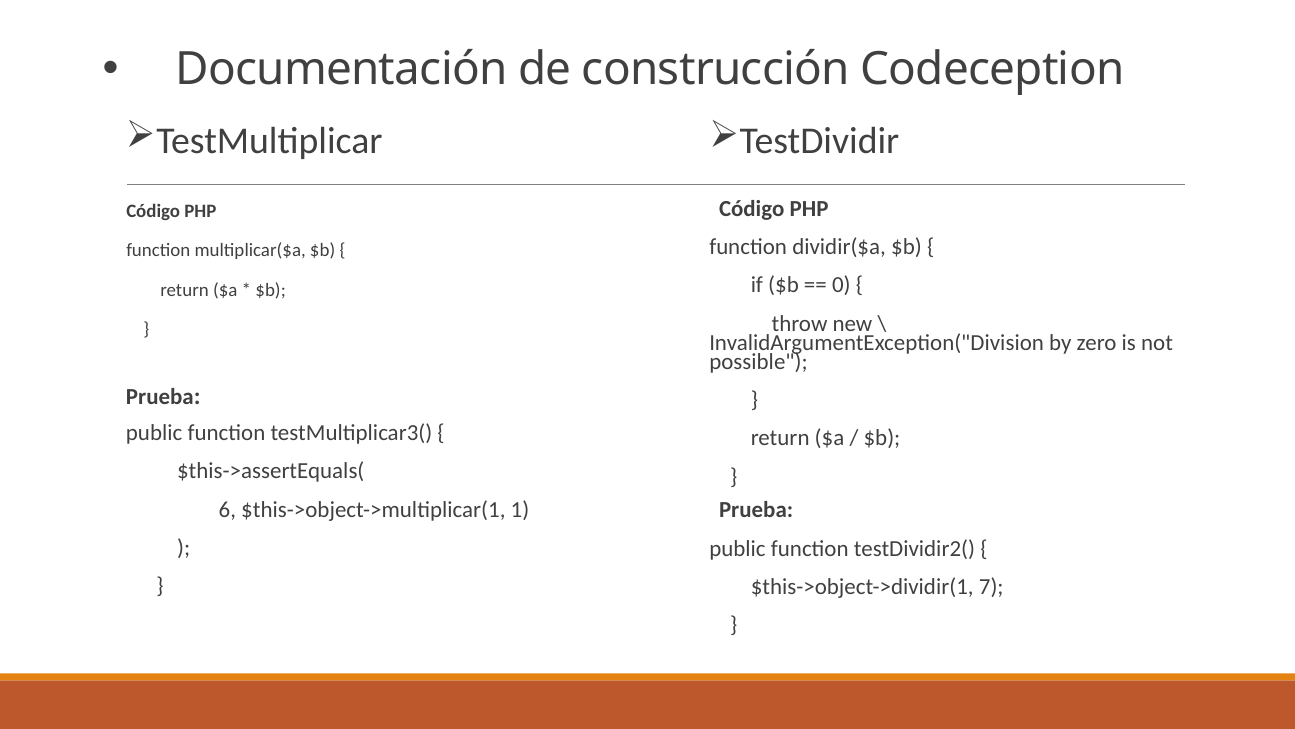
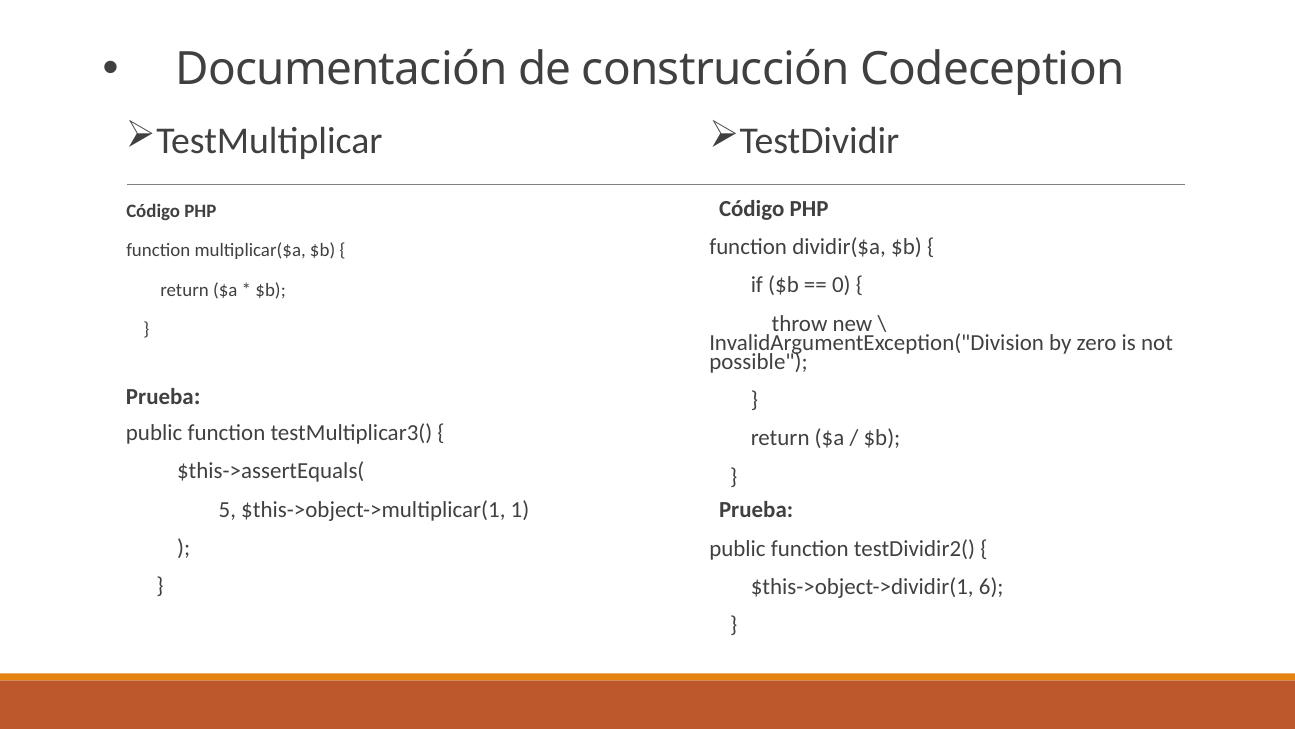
6: 6 -> 5 (227, 509)
7: 7 -> 6 (991, 586)
